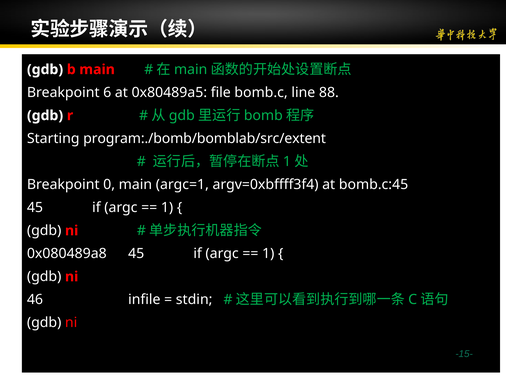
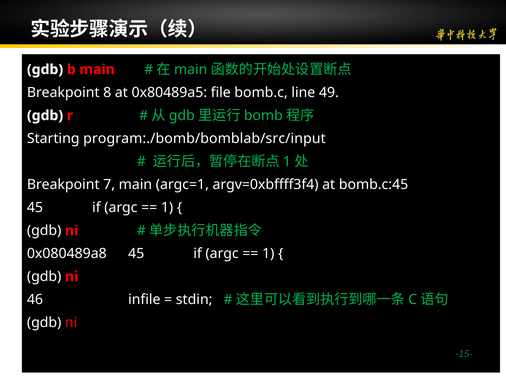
6: 6 -> 8 (107, 93)
88: 88 -> 49 (329, 93)
program:./bomb/bomblab/src/extent: program:./bomb/bomblab/src/extent -> program:./bomb/bomblab/src/input (204, 139)
0: 0 -> 7 (109, 185)
